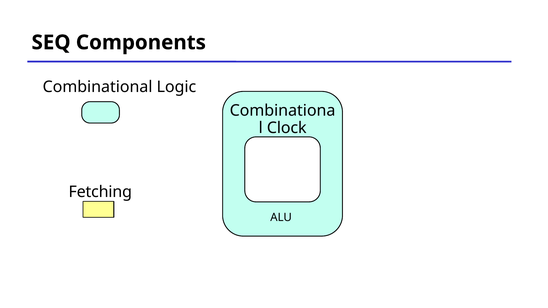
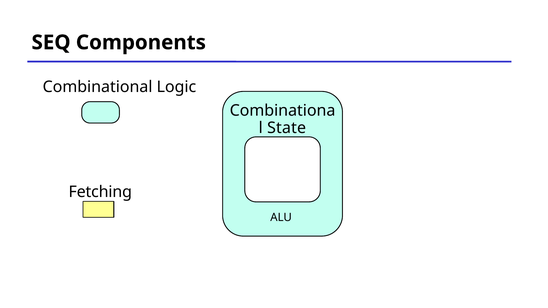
Clock: Clock -> State (287, 128)
